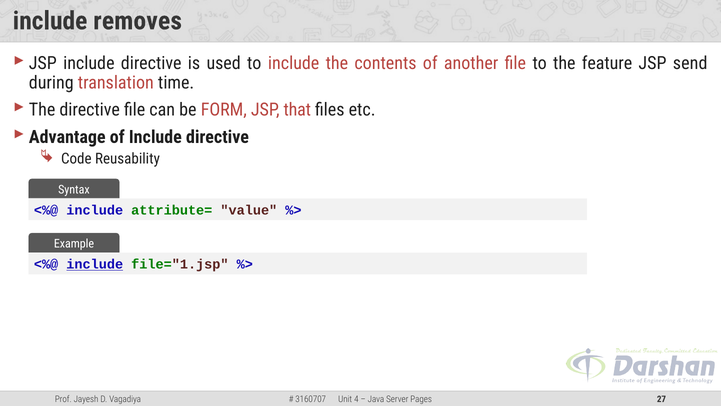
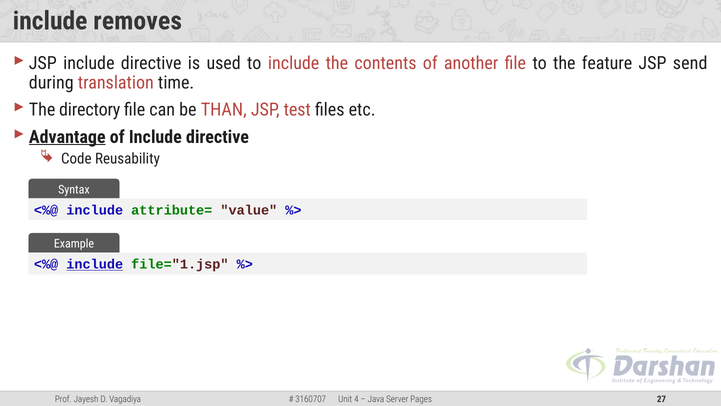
The directive: directive -> directory (90, 110)
FORM: FORM -> THAN (224, 110)
that: that -> test (297, 110)
Advantage underline: none -> present (67, 137)
